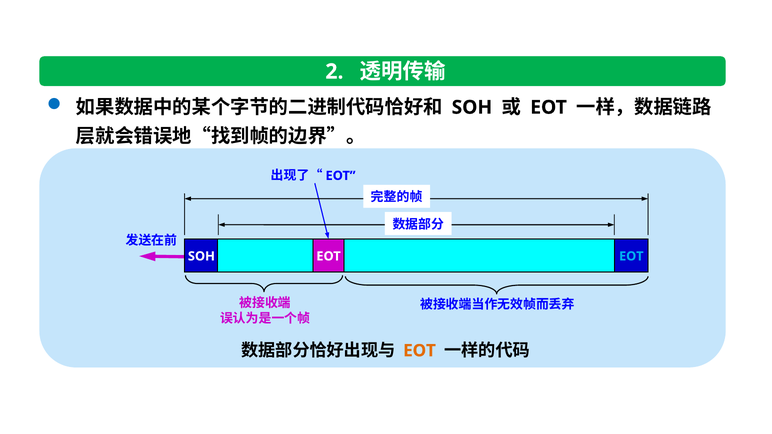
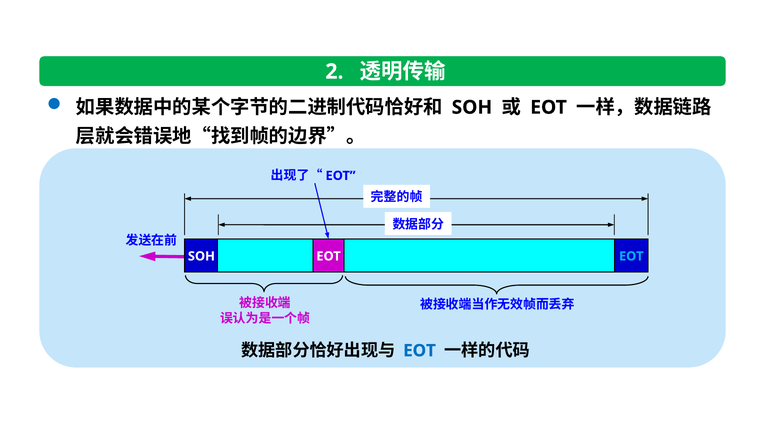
EOT colour: orange -> blue (420, 351)
